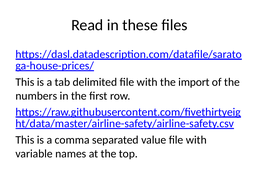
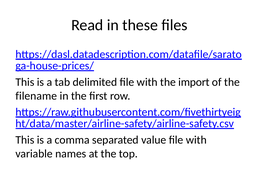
numbers: numbers -> filename (36, 96)
